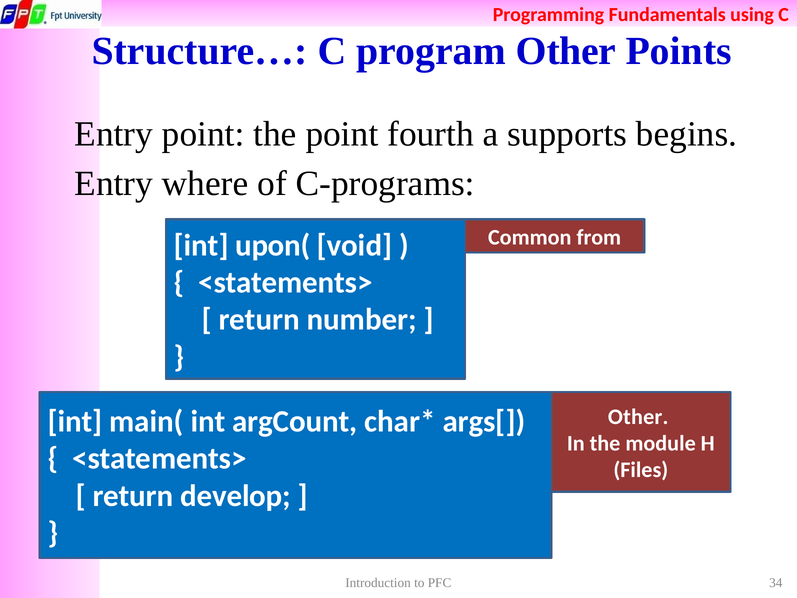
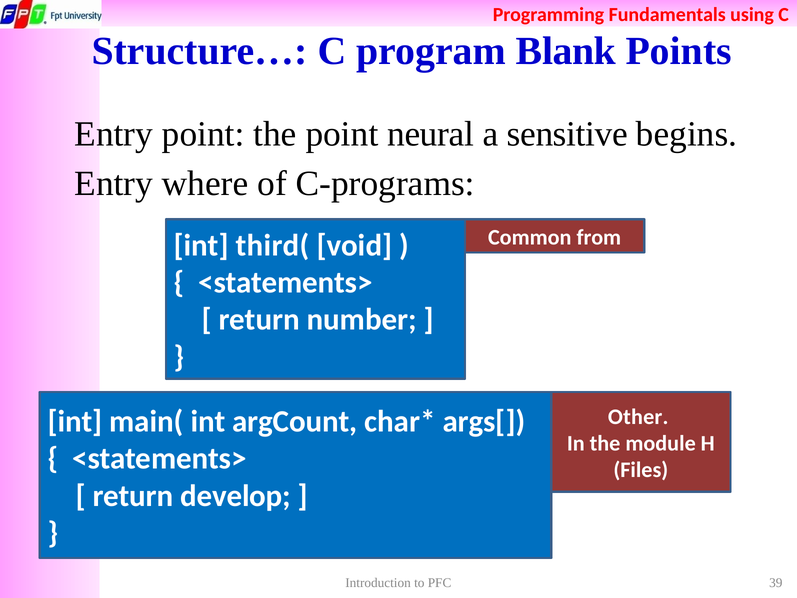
program Other: Other -> Blank (566, 51)
fourth: fourth -> neural (431, 134)
supports: supports -> sensitive (567, 134)
upon(: upon( -> third( (273, 245)
34: 34 -> 39 (776, 583)
